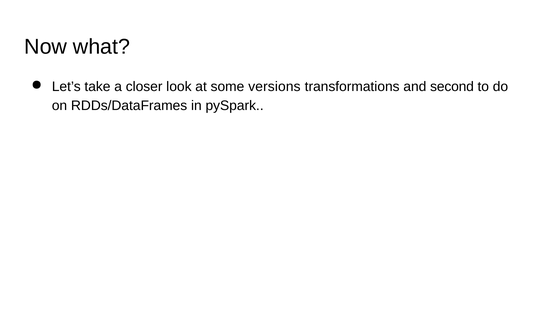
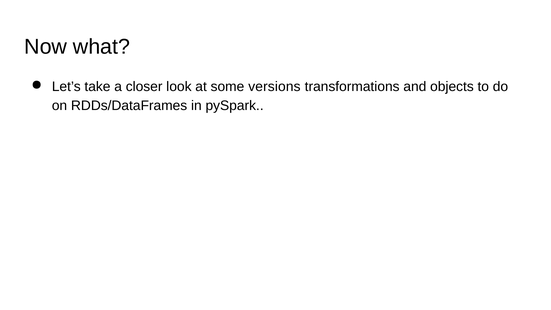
second: second -> objects (452, 87)
